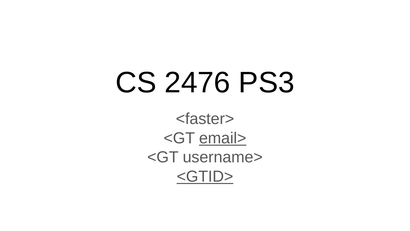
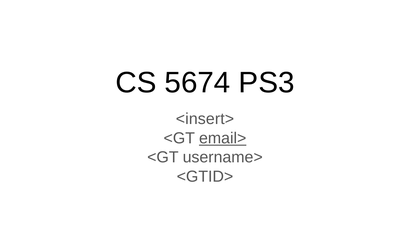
2476: 2476 -> 5674 (198, 83)
<faster>: <faster> -> <insert> (205, 119)
<GTID> underline: present -> none (205, 176)
